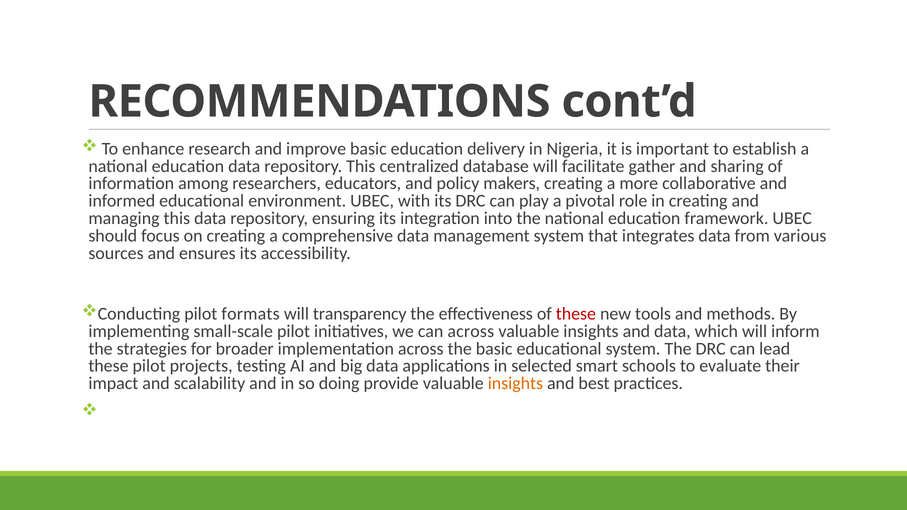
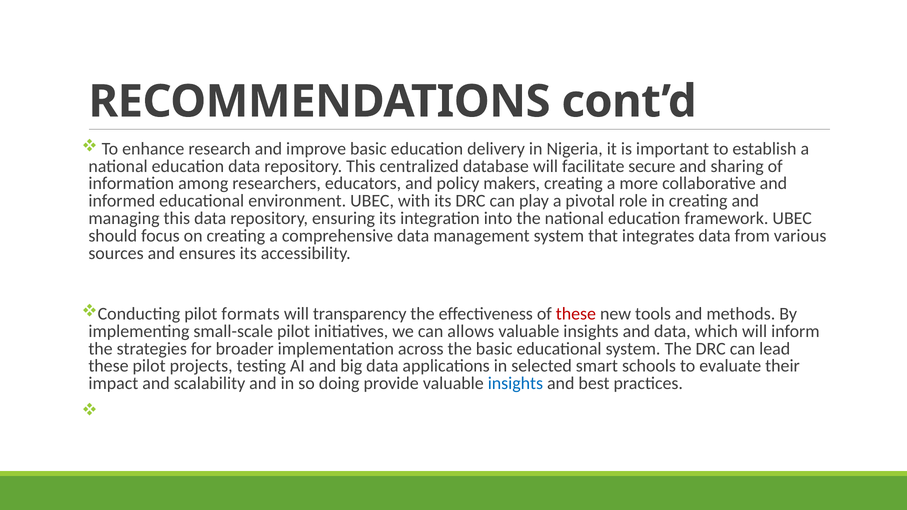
gather: gather -> secure (652, 166)
can across: across -> allows (471, 331)
insights colour: orange -> blue (515, 384)
